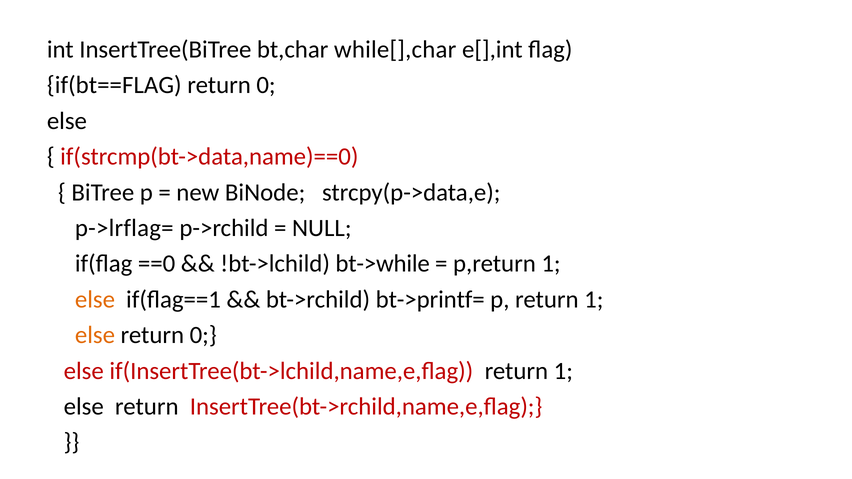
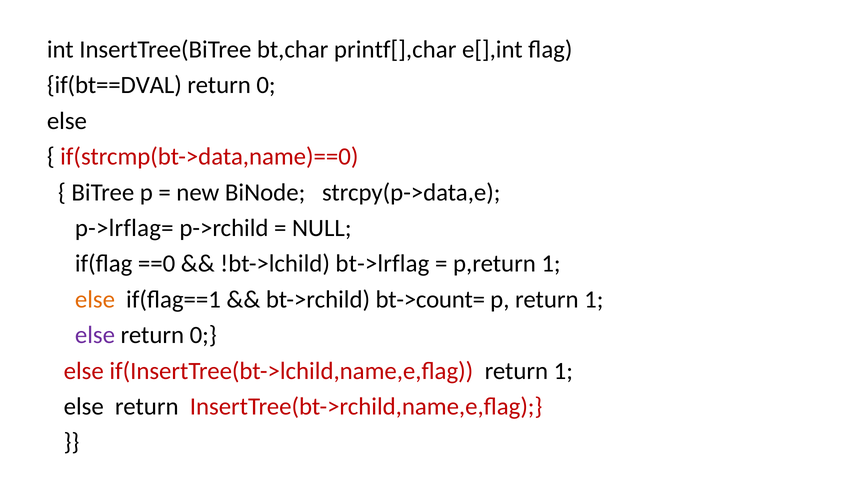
while[],char: while[],char -> printf[],char (395, 50)
if(bt==FLAG: if(bt==FLAG -> if(bt==DVAL (114, 85)
bt->while: bt->while -> bt->lrflag (382, 264)
bt->printf=: bt->printf= -> bt->count= (430, 300)
else colour: orange -> purple (95, 335)
